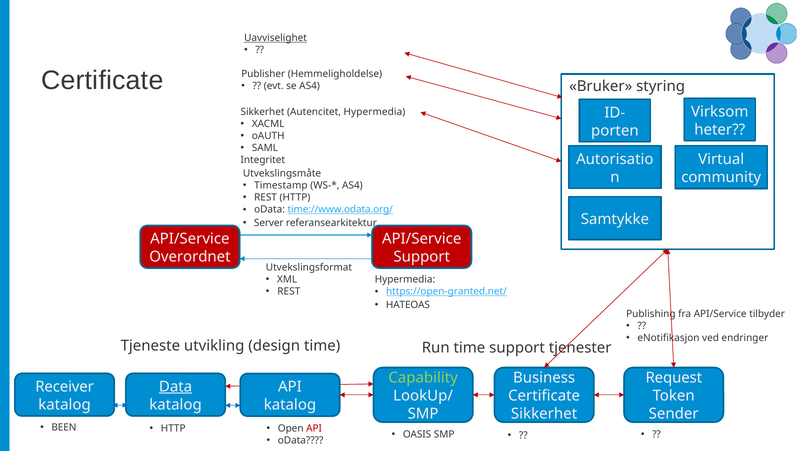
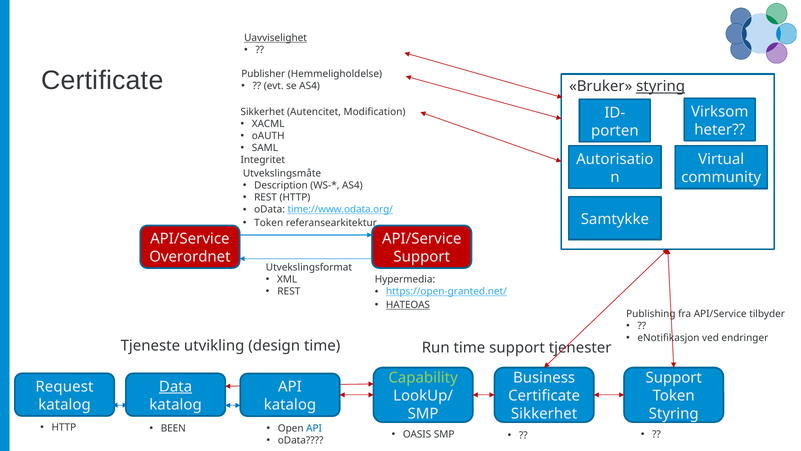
styring underline: none -> present (661, 86)
Autencitet Hypermedia: Hypermedia -> Modification (375, 112)
Timestamp: Timestamp -> Description (281, 185)
Server: Server -> Token (269, 223)
HATEOAS underline: none -> present (408, 305)
Request: Request -> Support (674, 377)
Receiver: Receiver -> Request (64, 386)
Sender: Sender -> Styring (674, 414)
BEEN: BEEN -> HTTP (64, 427)
HTTP: HTTP -> BEEN (173, 428)
API colour: red -> blue (314, 428)
